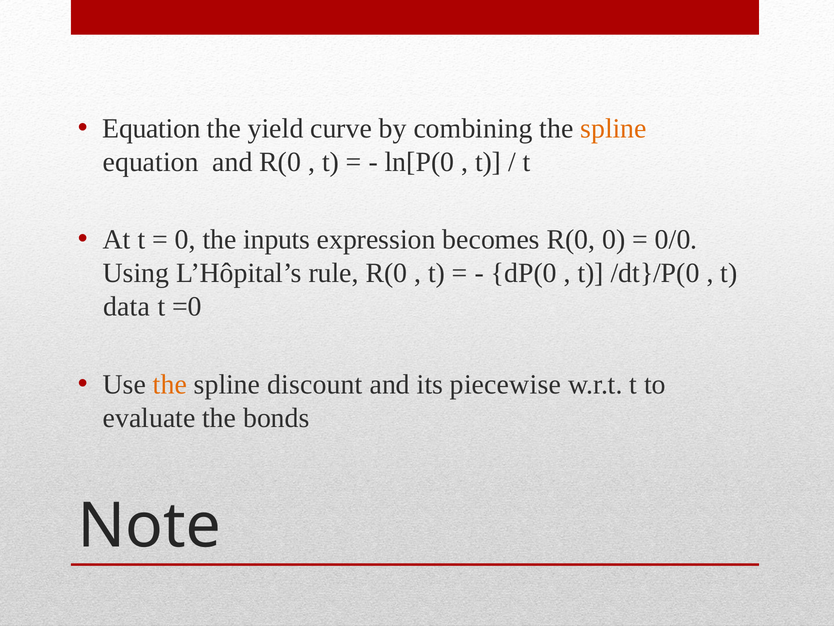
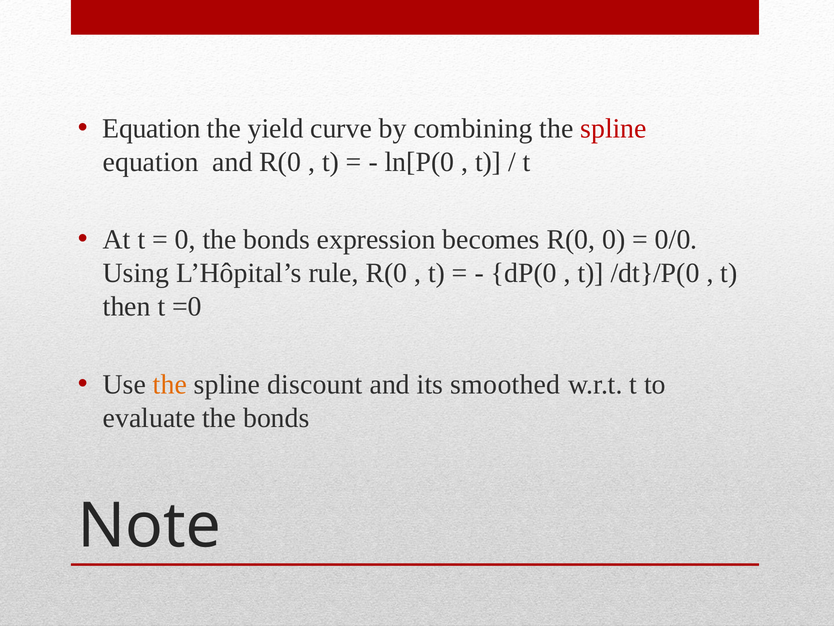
spline colour: orange -> red (613, 128)
0 the inputs: inputs -> bonds (277, 240)
data: data -> then (127, 306)
piecewise: piecewise -> smoothed (505, 384)
